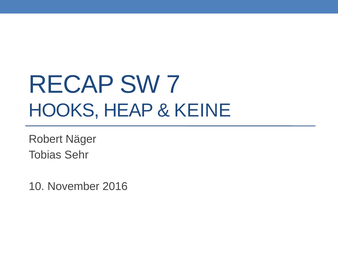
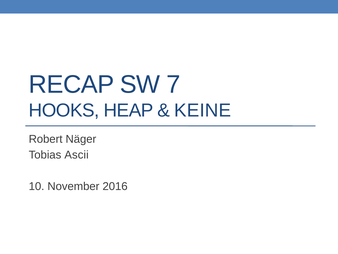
Sehr: Sehr -> Ascii (77, 155)
